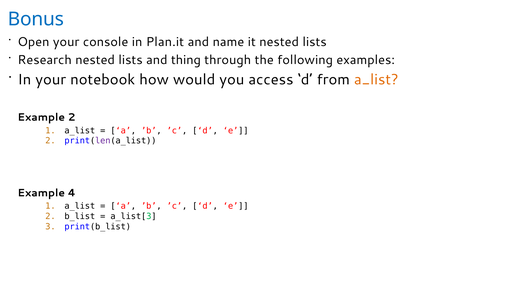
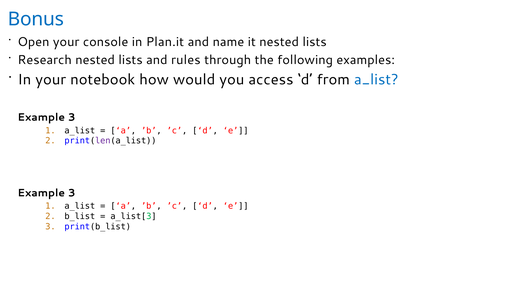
thing: thing -> rules (186, 60)
a_list colour: orange -> blue (376, 80)
2: 2 -> 3 (72, 117)
4: 4 -> 3 (72, 192)
